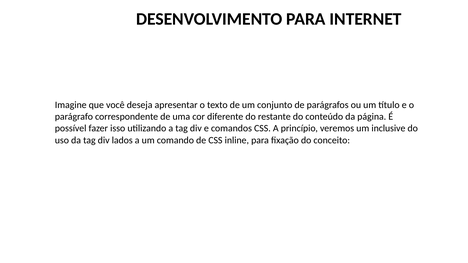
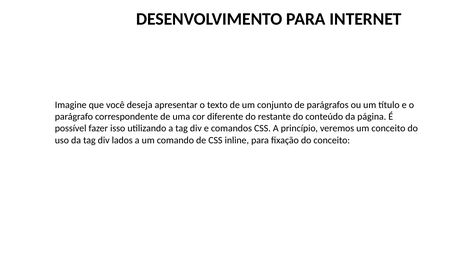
um inclusive: inclusive -> conceito (388, 129)
